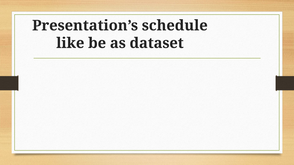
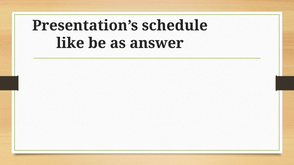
dataset: dataset -> answer (157, 43)
